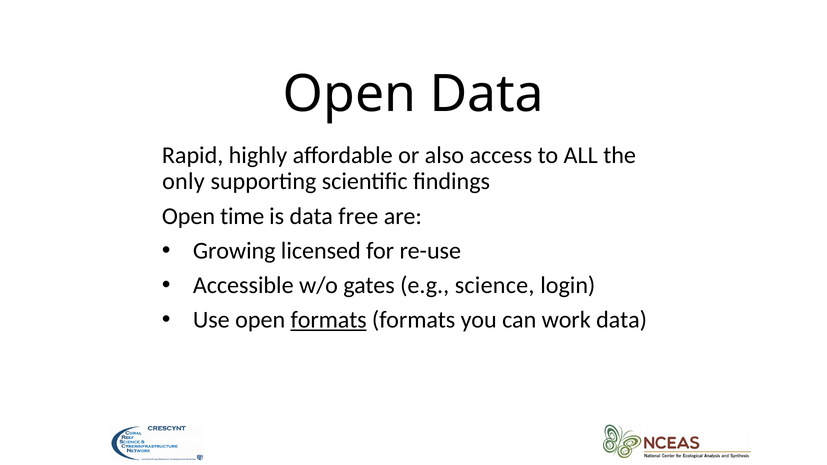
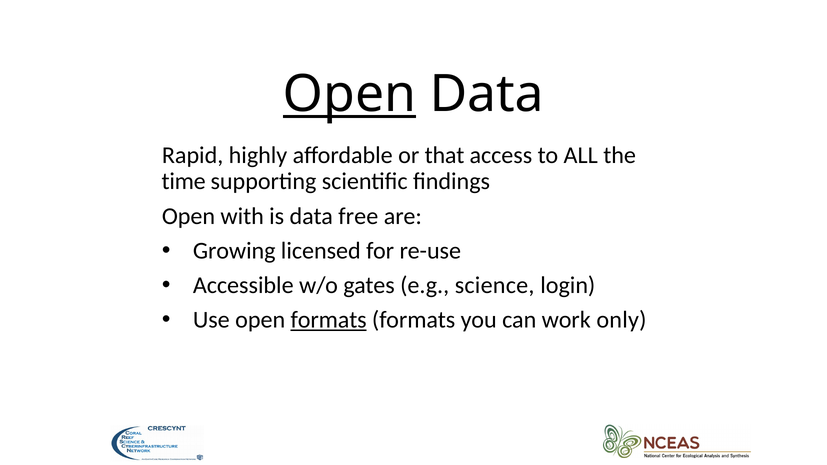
Open underline: none -> present (350, 94)
also: also -> that (445, 155)
only: only -> time (184, 182)
time: time -> with (242, 216)
work data: data -> only (621, 320)
